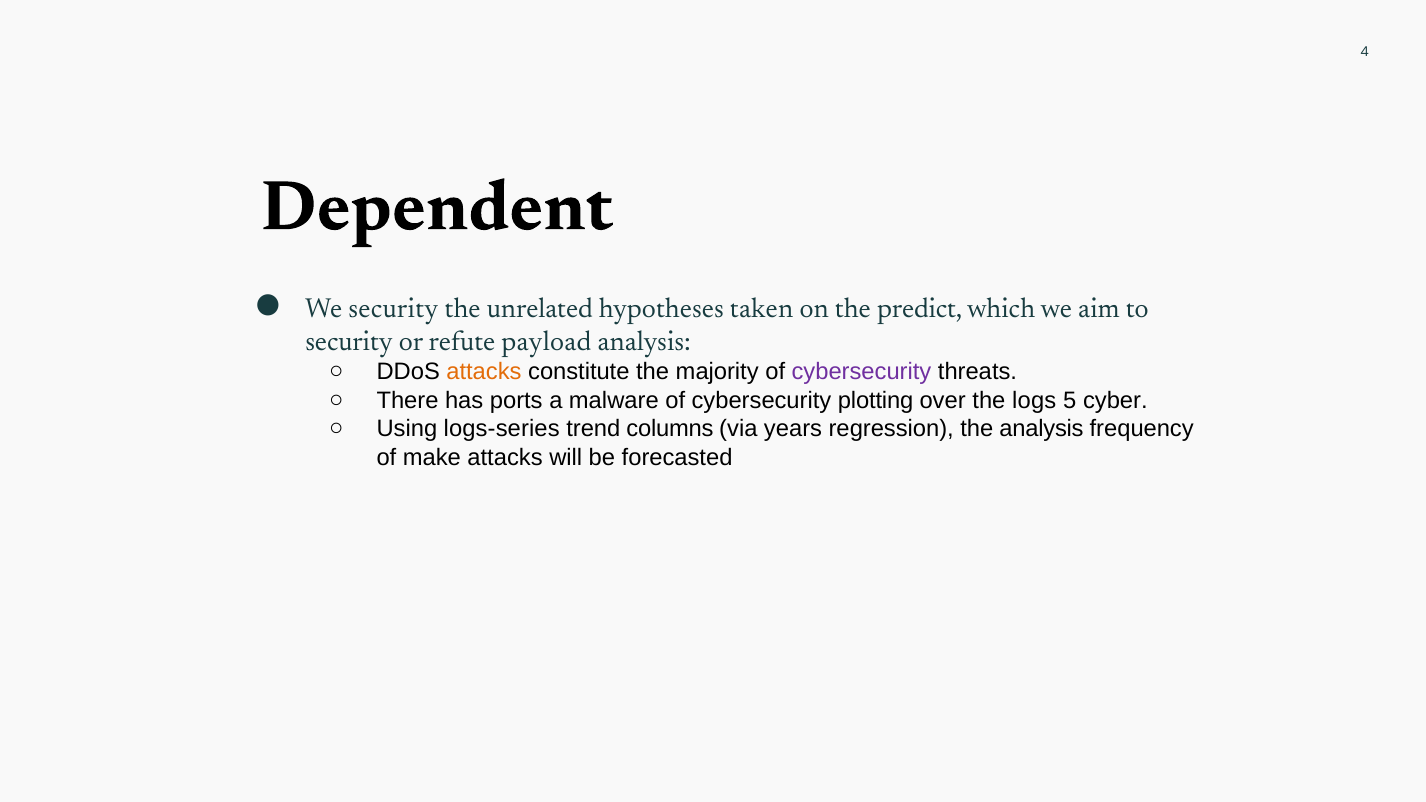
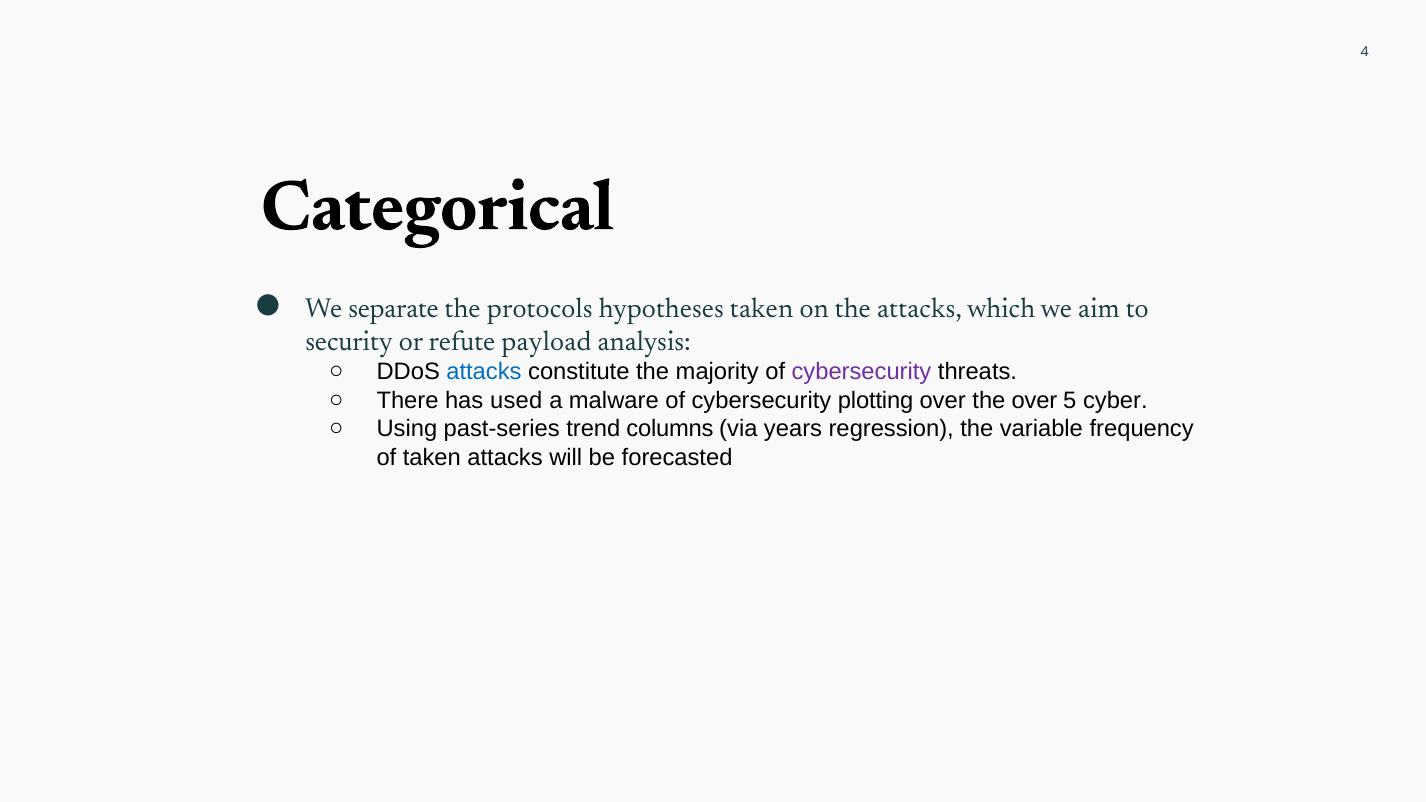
Dependent: Dependent -> Categorical (437, 206)
We security: security -> separate (394, 308)
unrelated: unrelated -> protocols (540, 308)
the predict: predict -> attacks (919, 308)
attacks colour: orange -> blue (484, 372)
ports: ports -> used (516, 401)
the logs: logs -> over (1034, 401)
logs-series: logs-series -> past-series (502, 429)
the analysis: analysis -> variable (1041, 429)
of make: make -> taken (432, 458)
